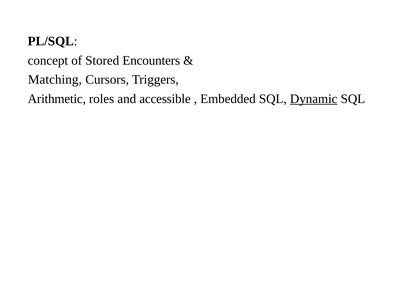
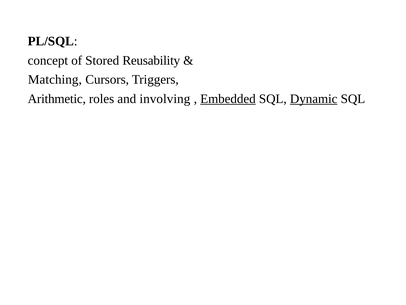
Encounters: Encounters -> Reusability (151, 60)
accessible: accessible -> involving (165, 99)
Embedded underline: none -> present (228, 99)
